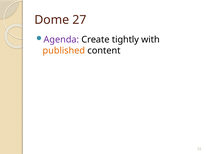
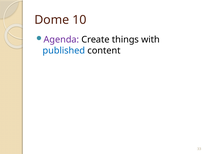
27: 27 -> 10 (79, 20)
tightly: tightly -> things (125, 40)
published colour: orange -> blue (64, 51)
